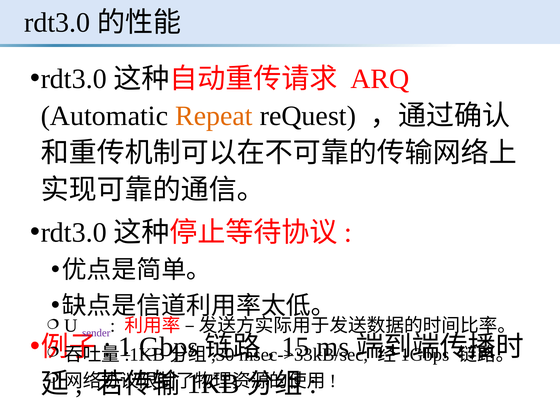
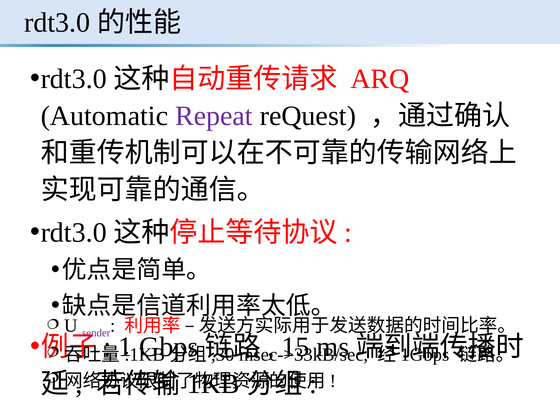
Repeat colour: orange -> purple (214, 116)
